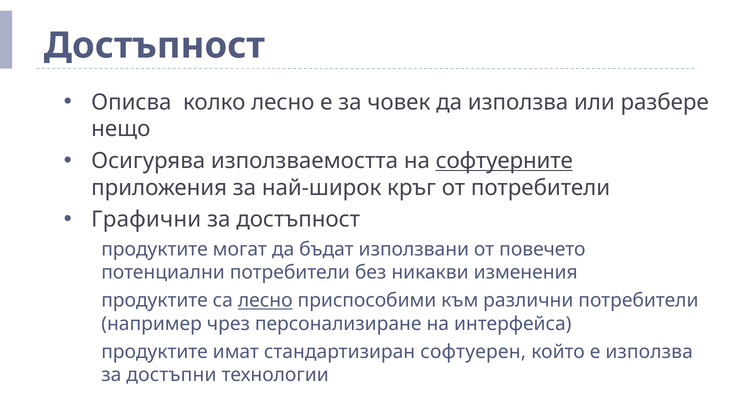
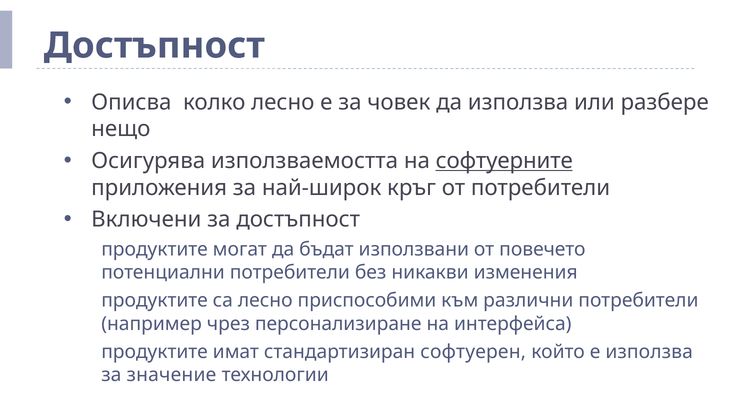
Графични: Графични -> Включени (146, 220)
лесно underline: present -> none (265, 301)
достъпни: достъпни -> значение (171, 375)
